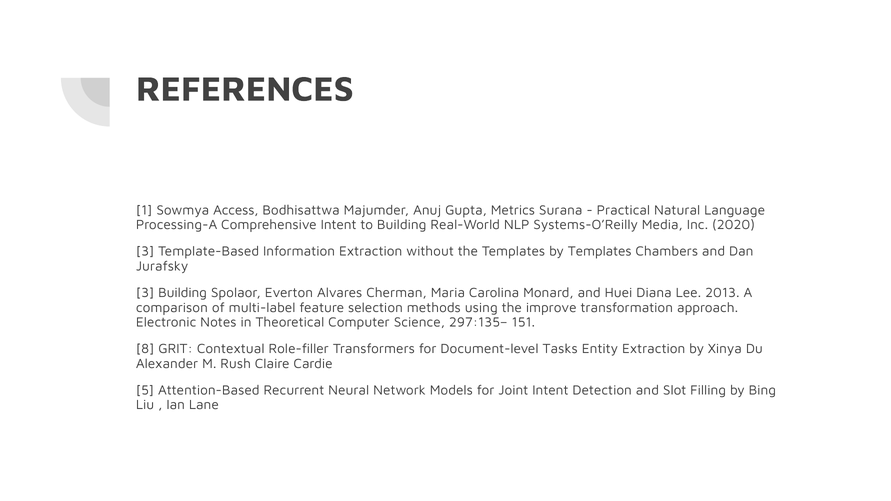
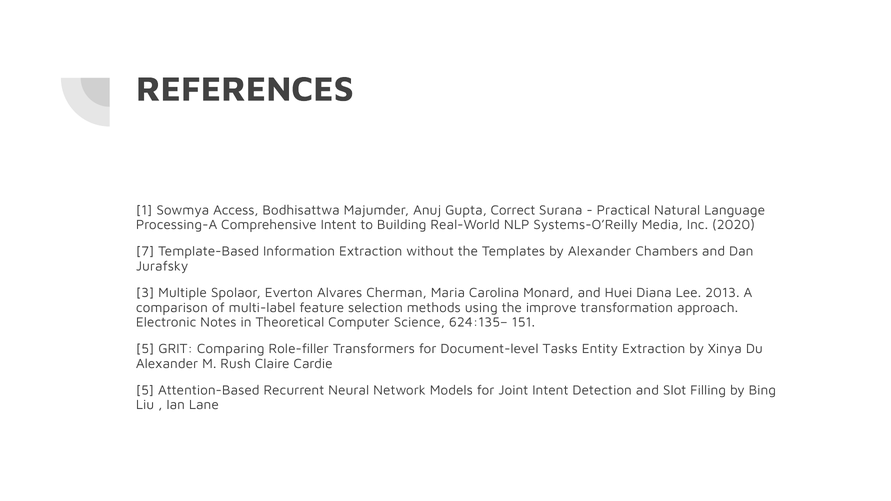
Metrics: Metrics -> Correct (513, 210)
3: 3 -> 7 (145, 252)
by Templates: Templates -> Alexander (600, 252)
3 Building: Building -> Multiple (183, 293)
297:135–: 297:135– -> 624:135– (478, 322)
8: 8 -> 5 (145, 349)
Contextual: Contextual -> Comparing (231, 349)
